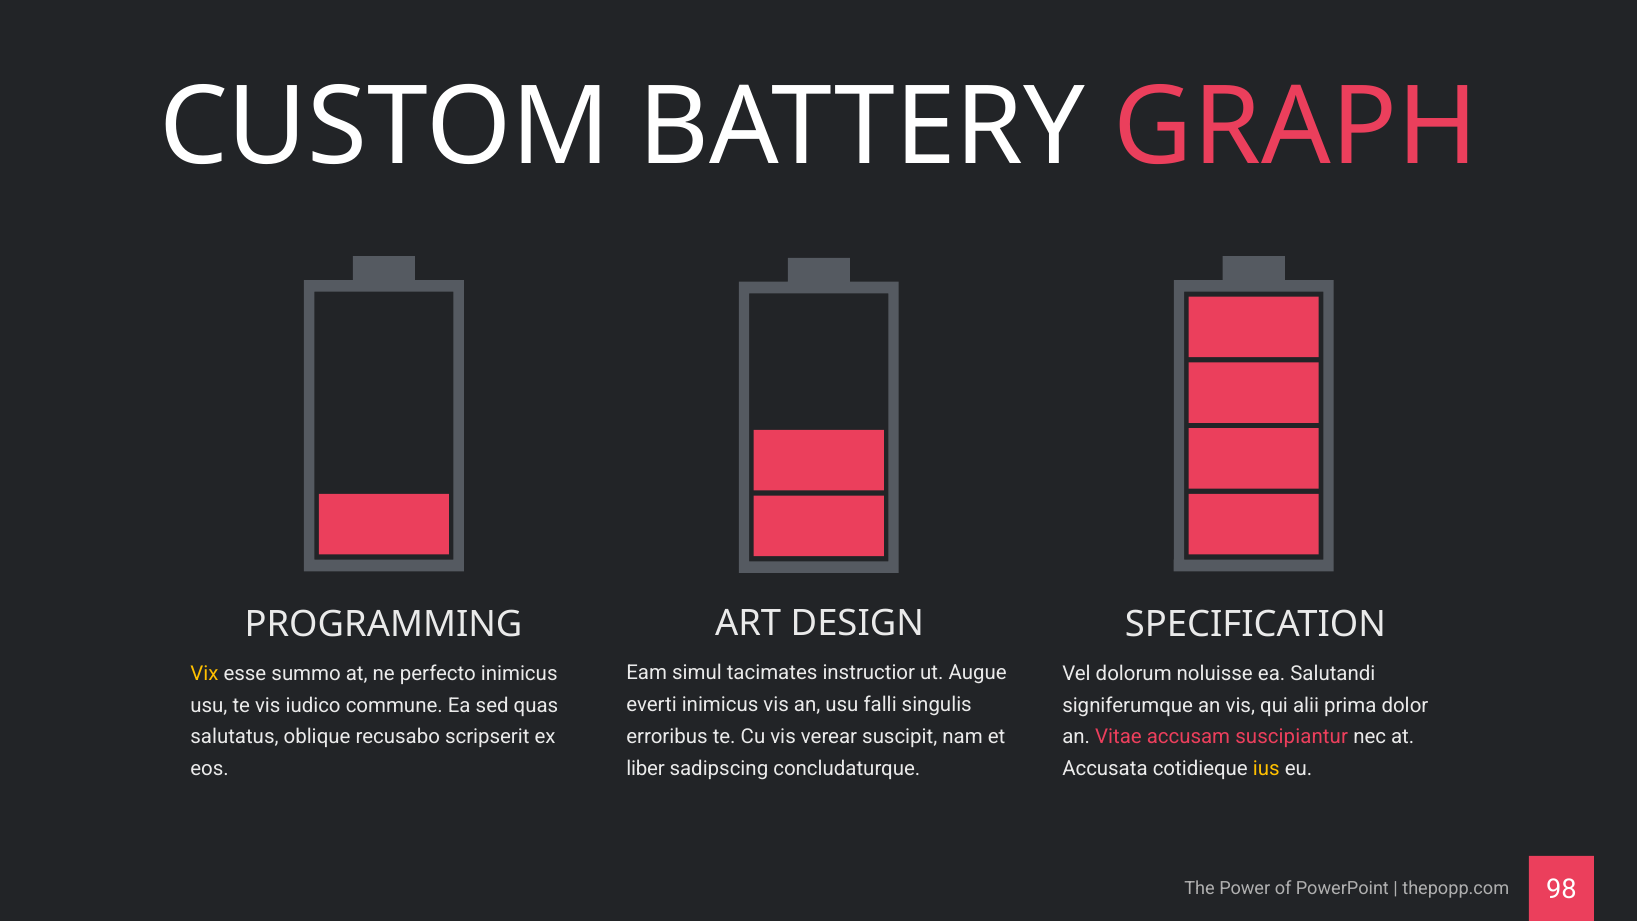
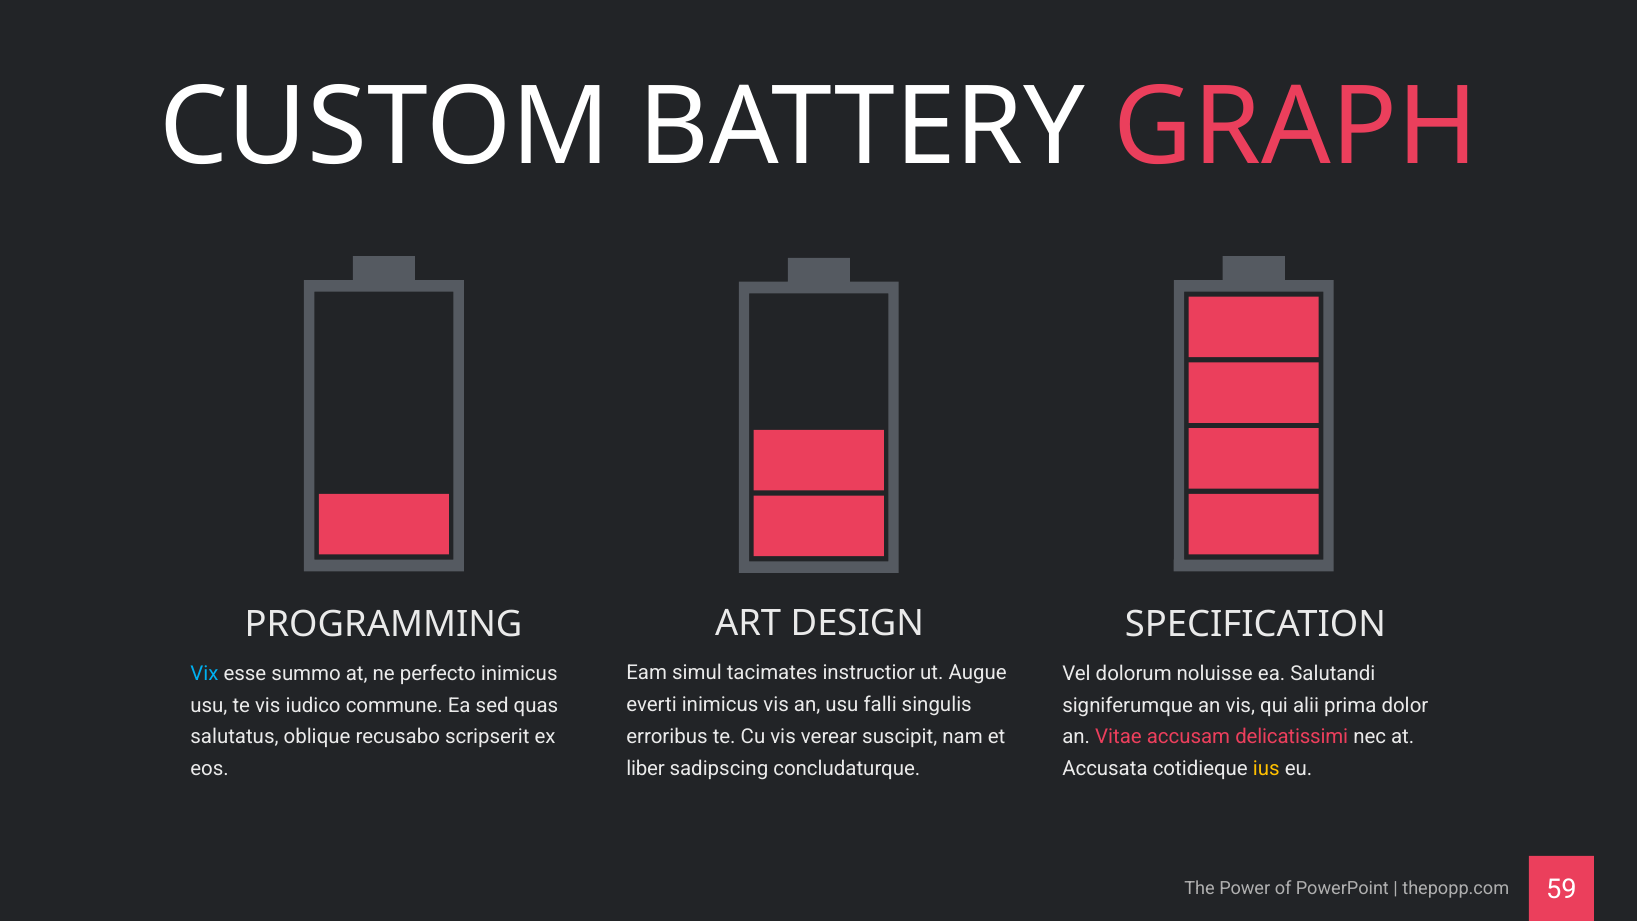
Vix colour: yellow -> light blue (204, 673)
suscipiantur: suscipiantur -> delicatissimi (1292, 737)
98: 98 -> 59 (1561, 889)
